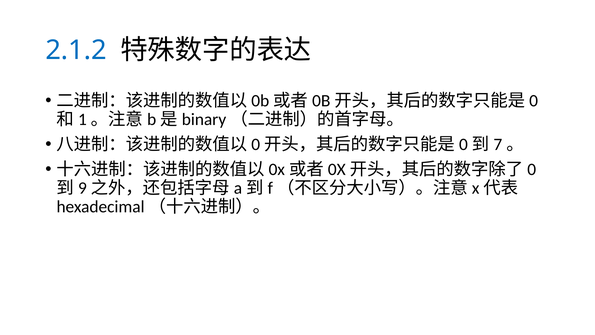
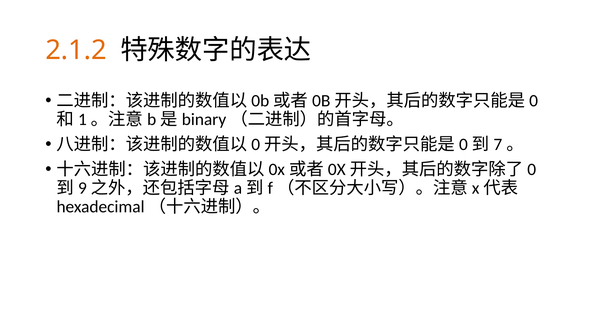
2.1.2 colour: blue -> orange (76, 50)
